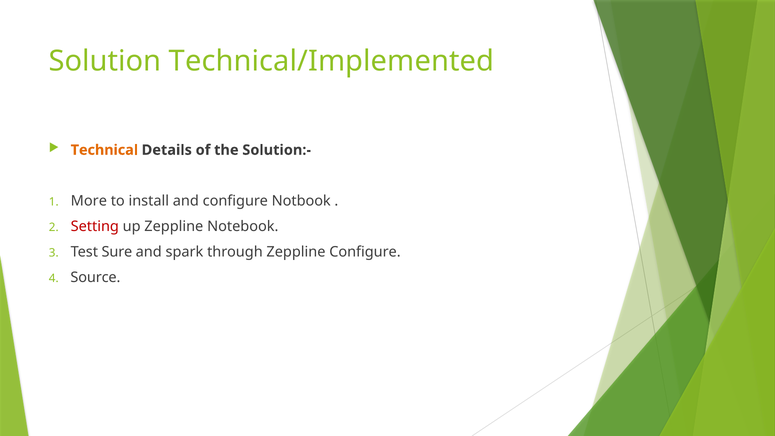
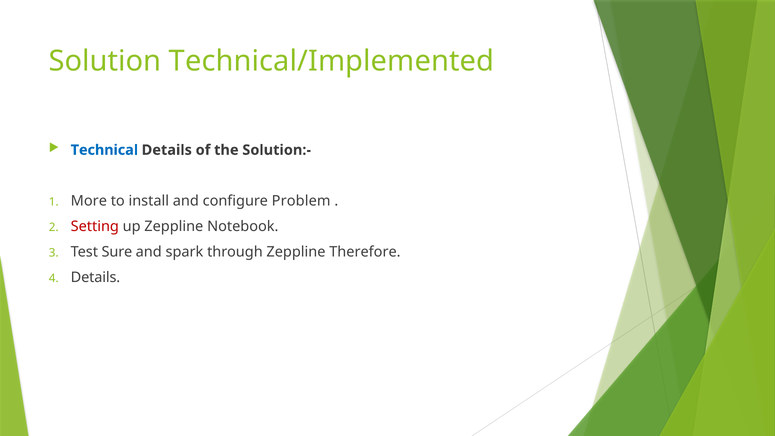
Technical colour: orange -> blue (104, 150)
Notbook: Notbook -> Problem (301, 201)
Zeppline Configure: Configure -> Therefore (365, 252)
Source: Source -> Details (95, 278)
